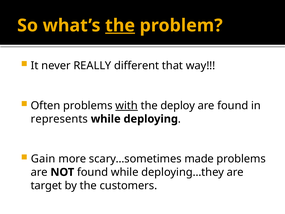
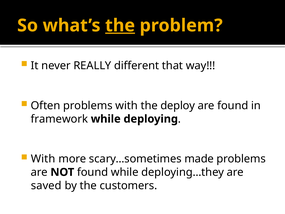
with underline: present -> none (127, 105)
represents: represents -> framework (59, 119)
Gain: Gain -> With (43, 159)
target: target -> saved (46, 185)
